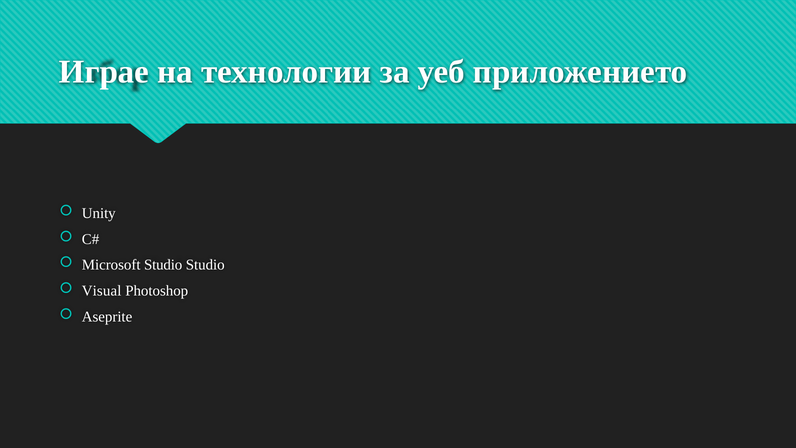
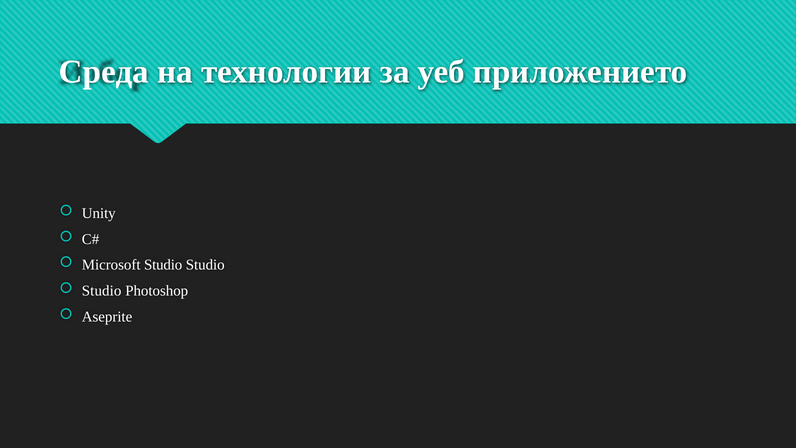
Играе: Играе -> Среда (104, 72)
Visual: Visual -> Studio (102, 291)
